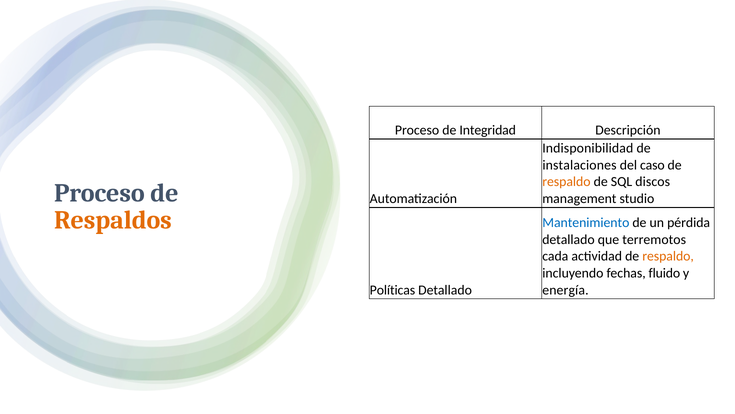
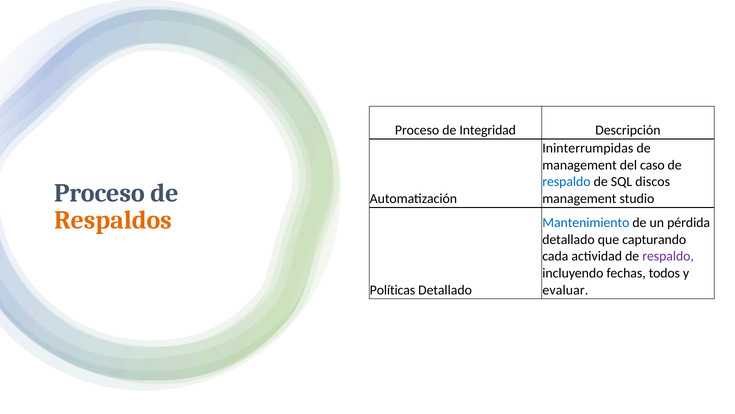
Indisponibilidad: Indisponibilidad -> Ininterrumpidas (588, 148)
instalaciones: instalaciones -> management (580, 165)
respaldo colour: orange -> blue (566, 182)
terremotos: terremotos -> capturando (654, 239)
respaldo colour: orange -> purple (668, 256)
fluido: fluido -> todos (664, 273)
energía: energía -> evaluar (565, 290)
